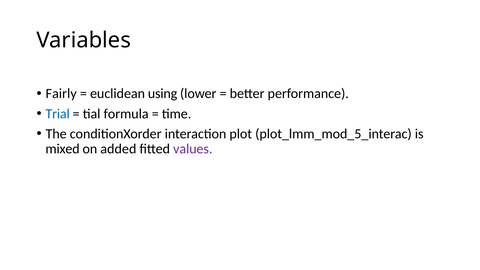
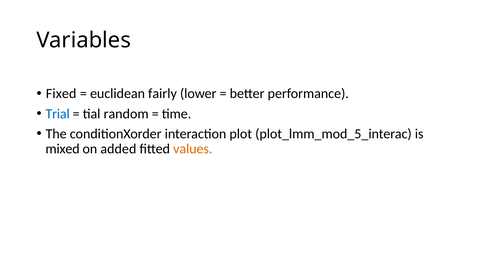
Fairly: Fairly -> Fixed (61, 94)
using: using -> fairly (162, 94)
formula: formula -> random (126, 114)
values colour: purple -> orange (193, 149)
